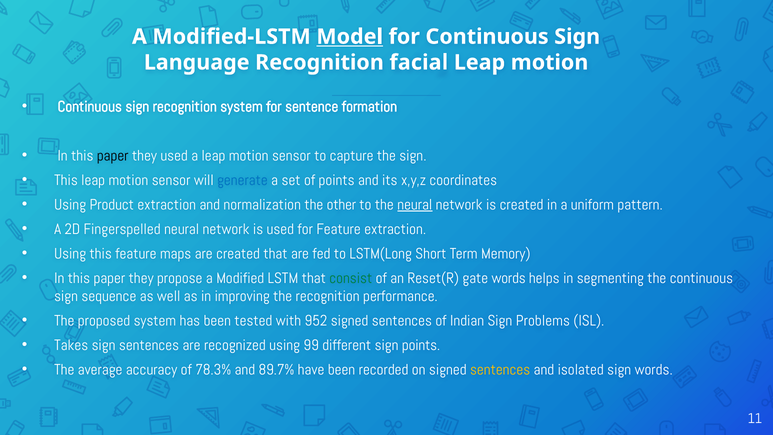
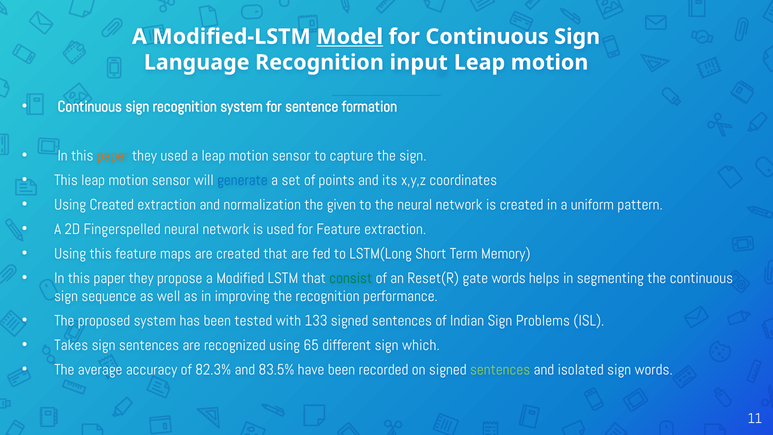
facial: facial -> input (419, 62)
paper colour: black -> orange (113, 155)
Using Product: Product -> Created (112, 204)
other: other -> given (341, 204)
neural underline: present -> none (415, 204)
952: 952 -> 133 (316, 321)
99: 99 -> 65 (311, 345)
sign points: points -> which (421, 345)
78.3%: 78.3% -> 82.3% (213, 370)
89.7%: 89.7% -> 83.5% (277, 370)
sentences colour: yellow -> light green (500, 370)
